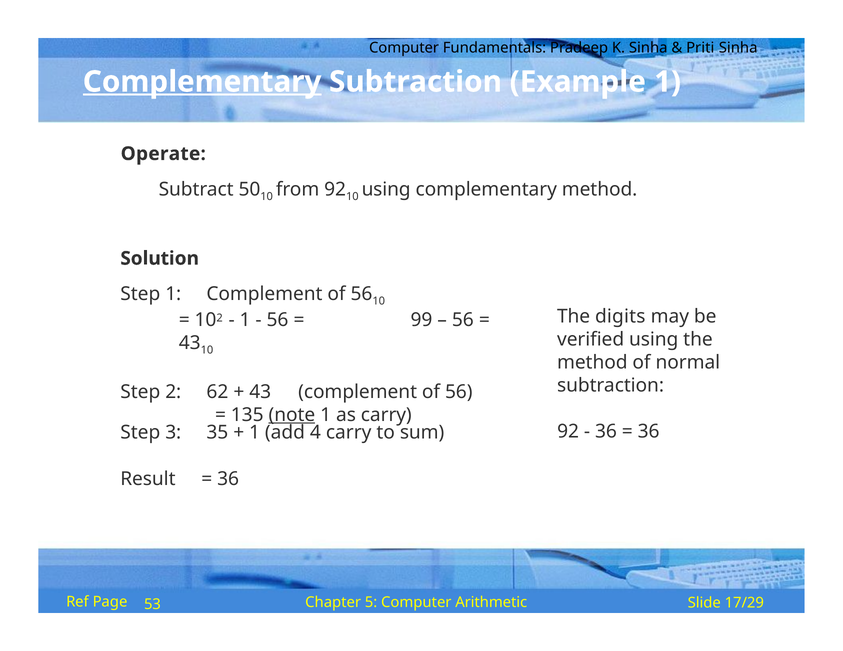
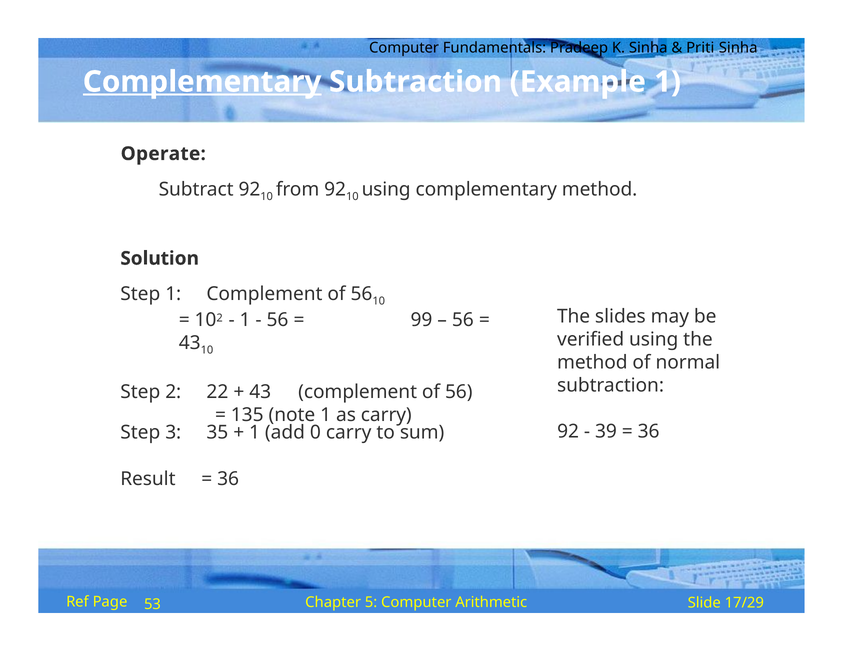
Subtract 50: 50 -> 92 (249, 190)
digits: digits -> slides (620, 316)
62: 62 -> 22 (217, 392)
note underline: present -> none (292, 415)
36: 36 -> 39 (606, 432)
4: 4 -> 0 (315, 432)
